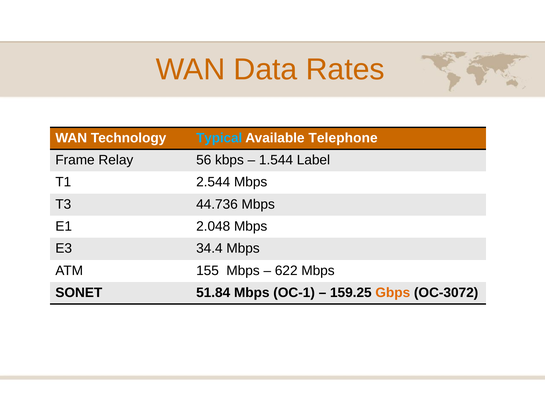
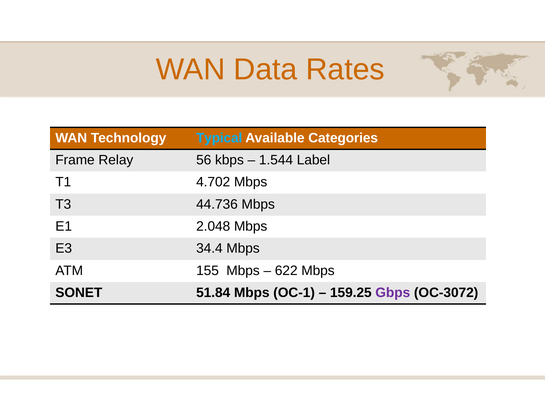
Telephone: Telephone -> Categories (343, 138)
2.544: 2.544 -> 4.702 (213, 182)
Gbps colour: orange -> purple (393, 292)
